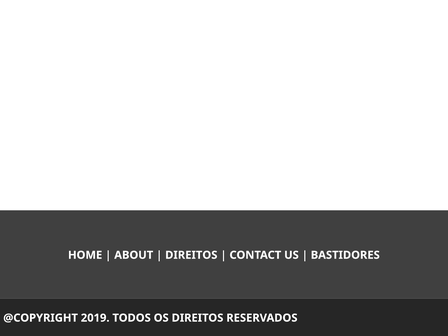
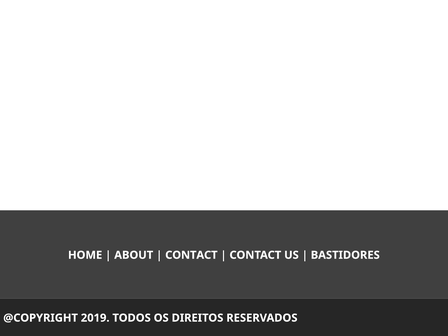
DIREITOS: DIREITOS -> CONTACT (191, 255)
